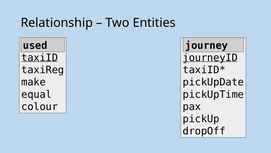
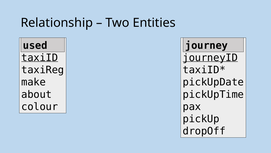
equal: equal -> about (37, 94)
